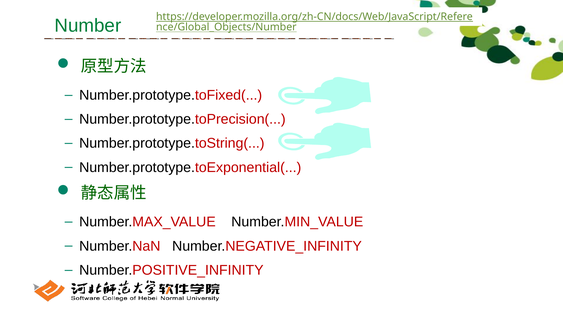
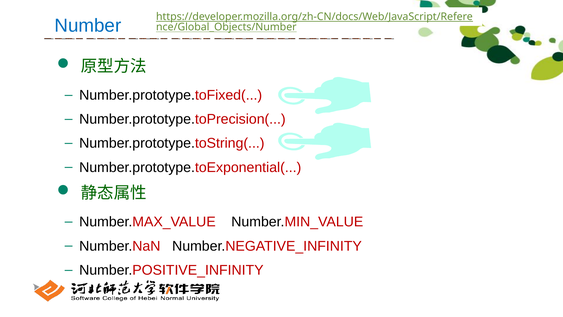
Number colour: green -> blue (88, 26)
